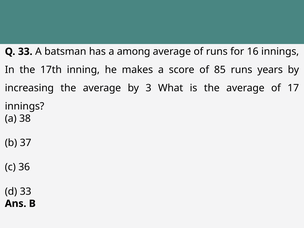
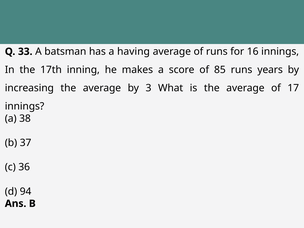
among: among -> having (133, 52)
33: 33 -> 94 (26, 191)
